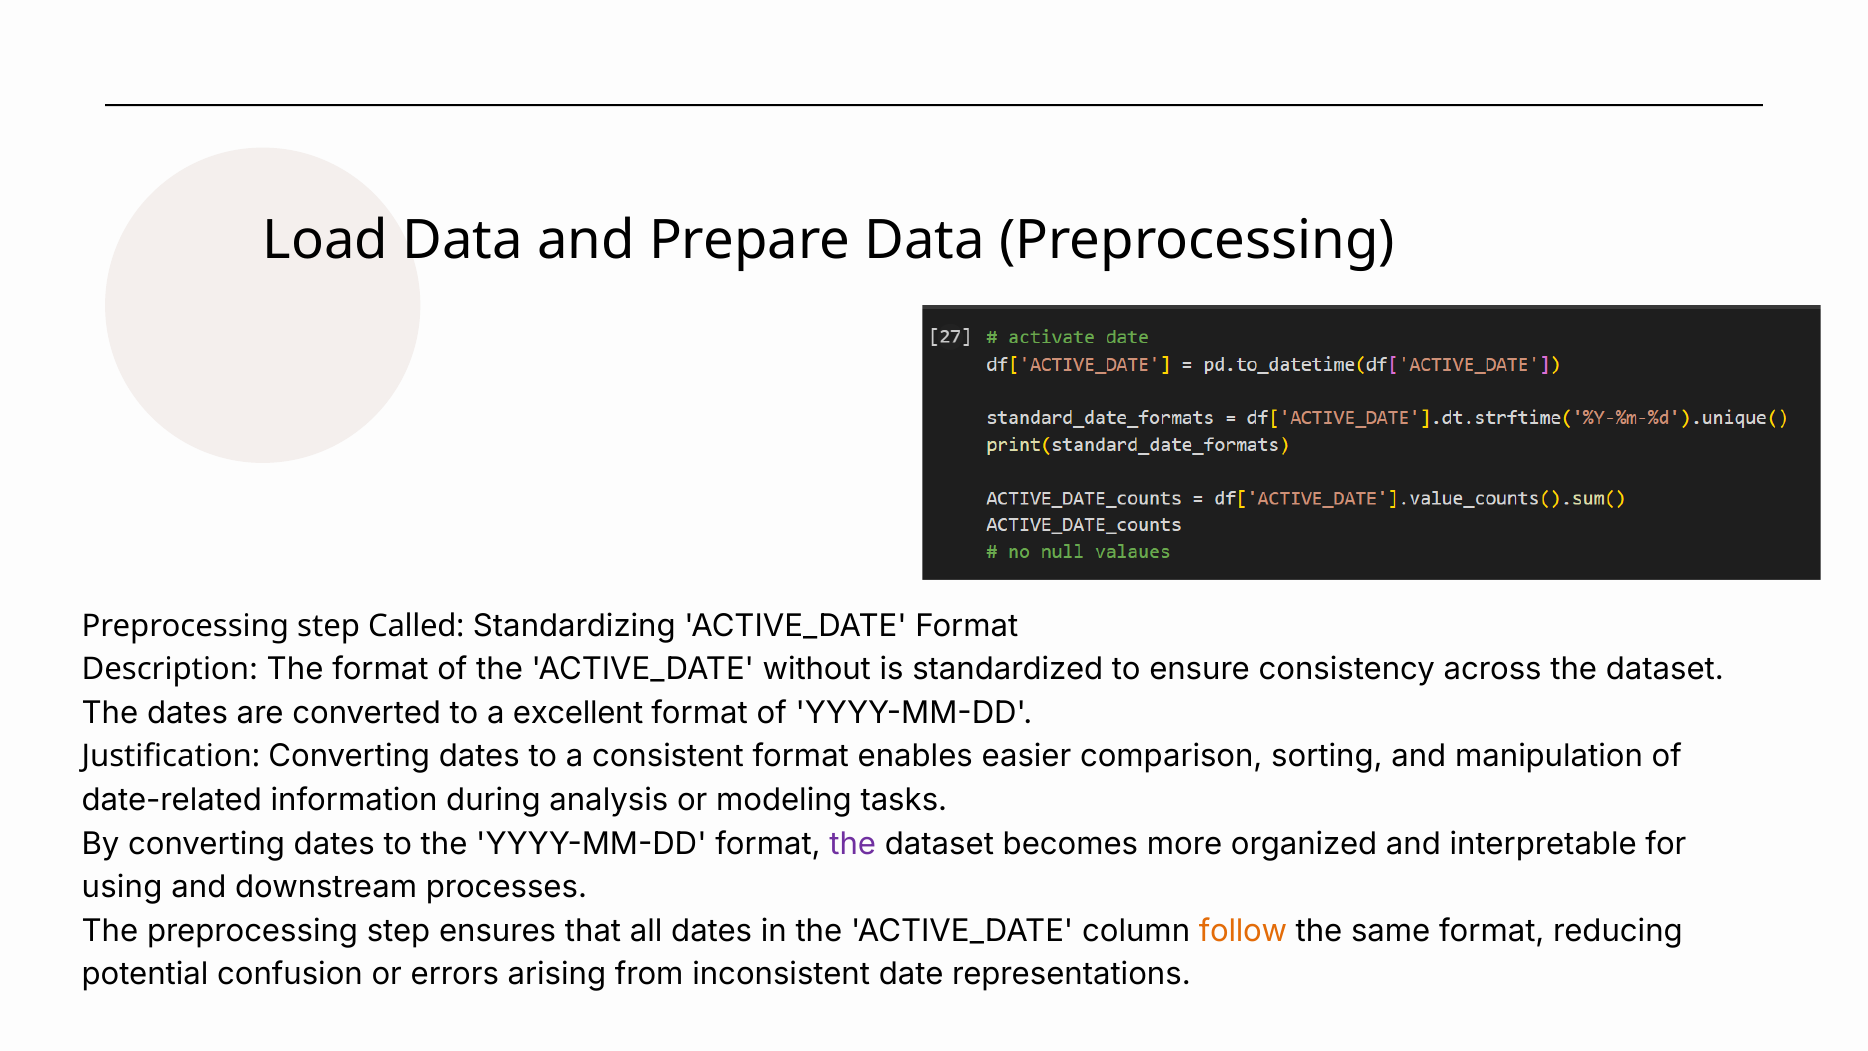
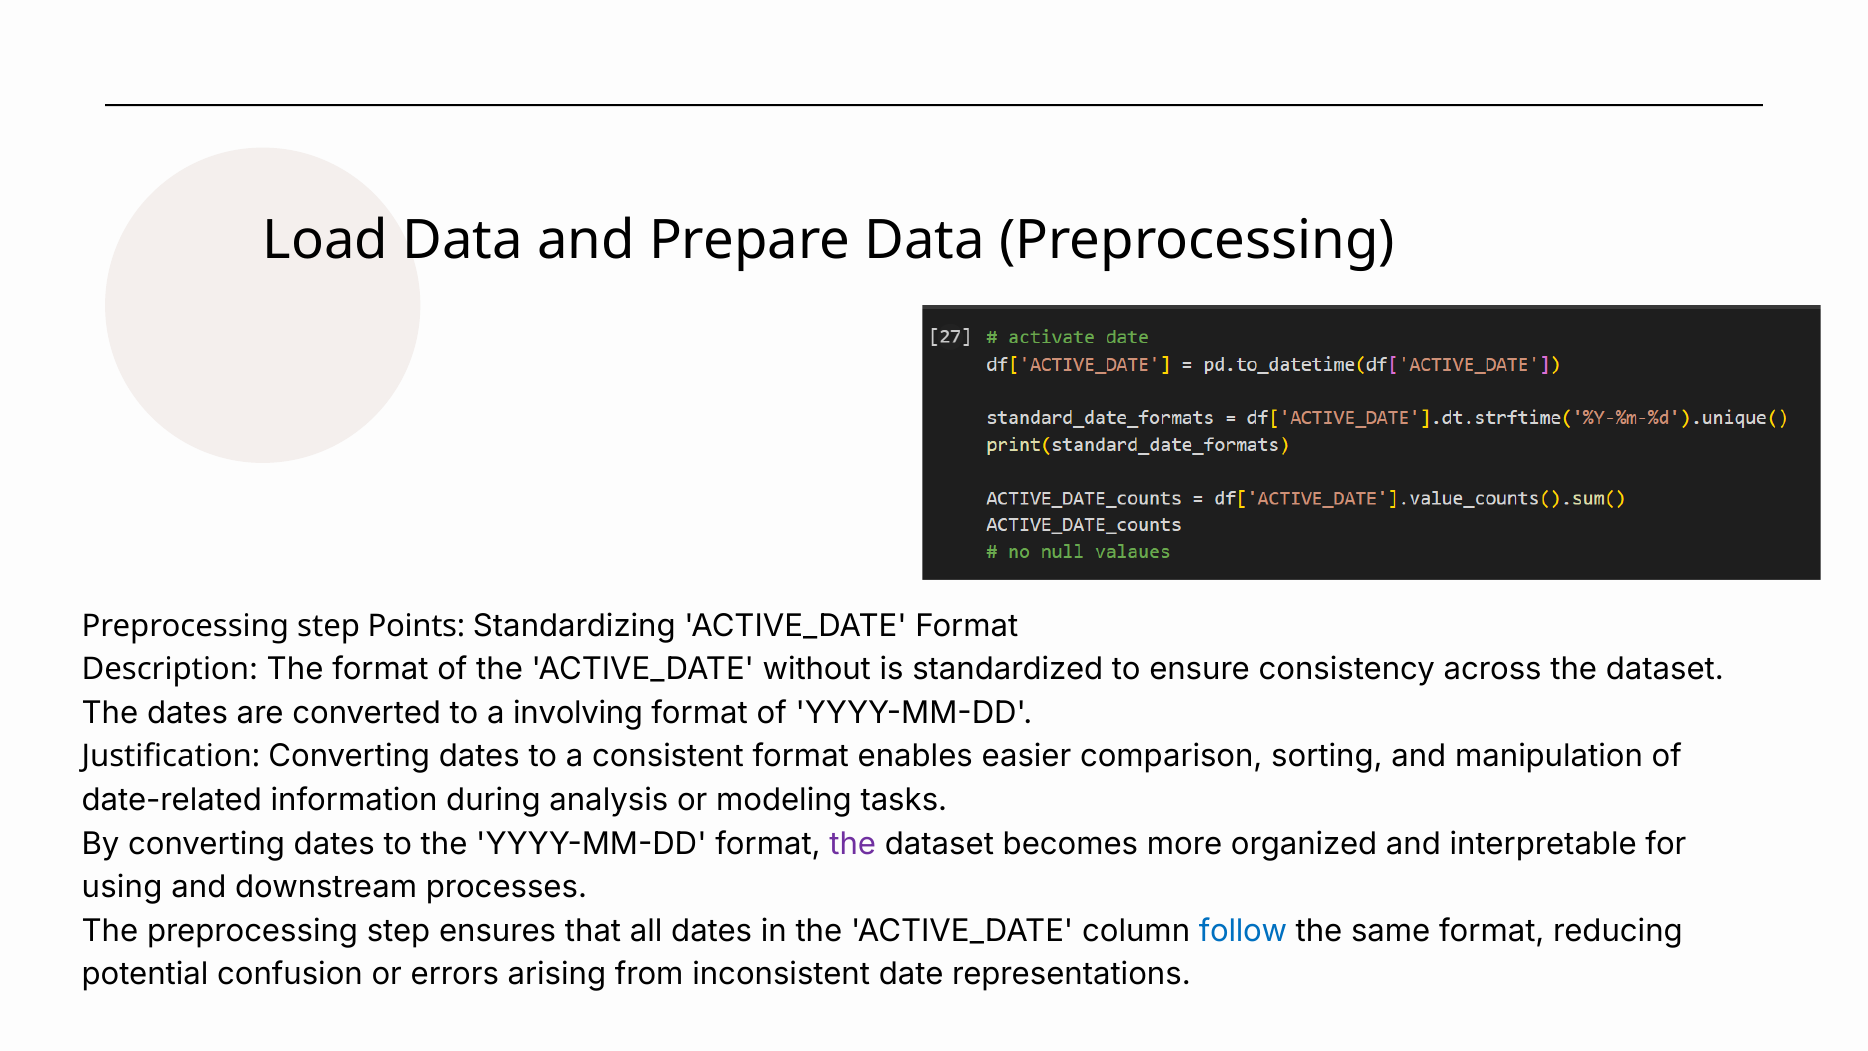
Called: Called -> Points (416, 626)
excellent: excellent -> involving (578, 713)
follow colour: orange -> blue (1243, 931)
